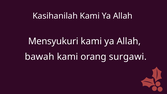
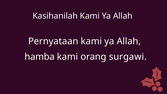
Mensyukuri: Mensyukuri -> Pernyataan (53, 41)
bawah: bawah -> hamba (40, 57)
